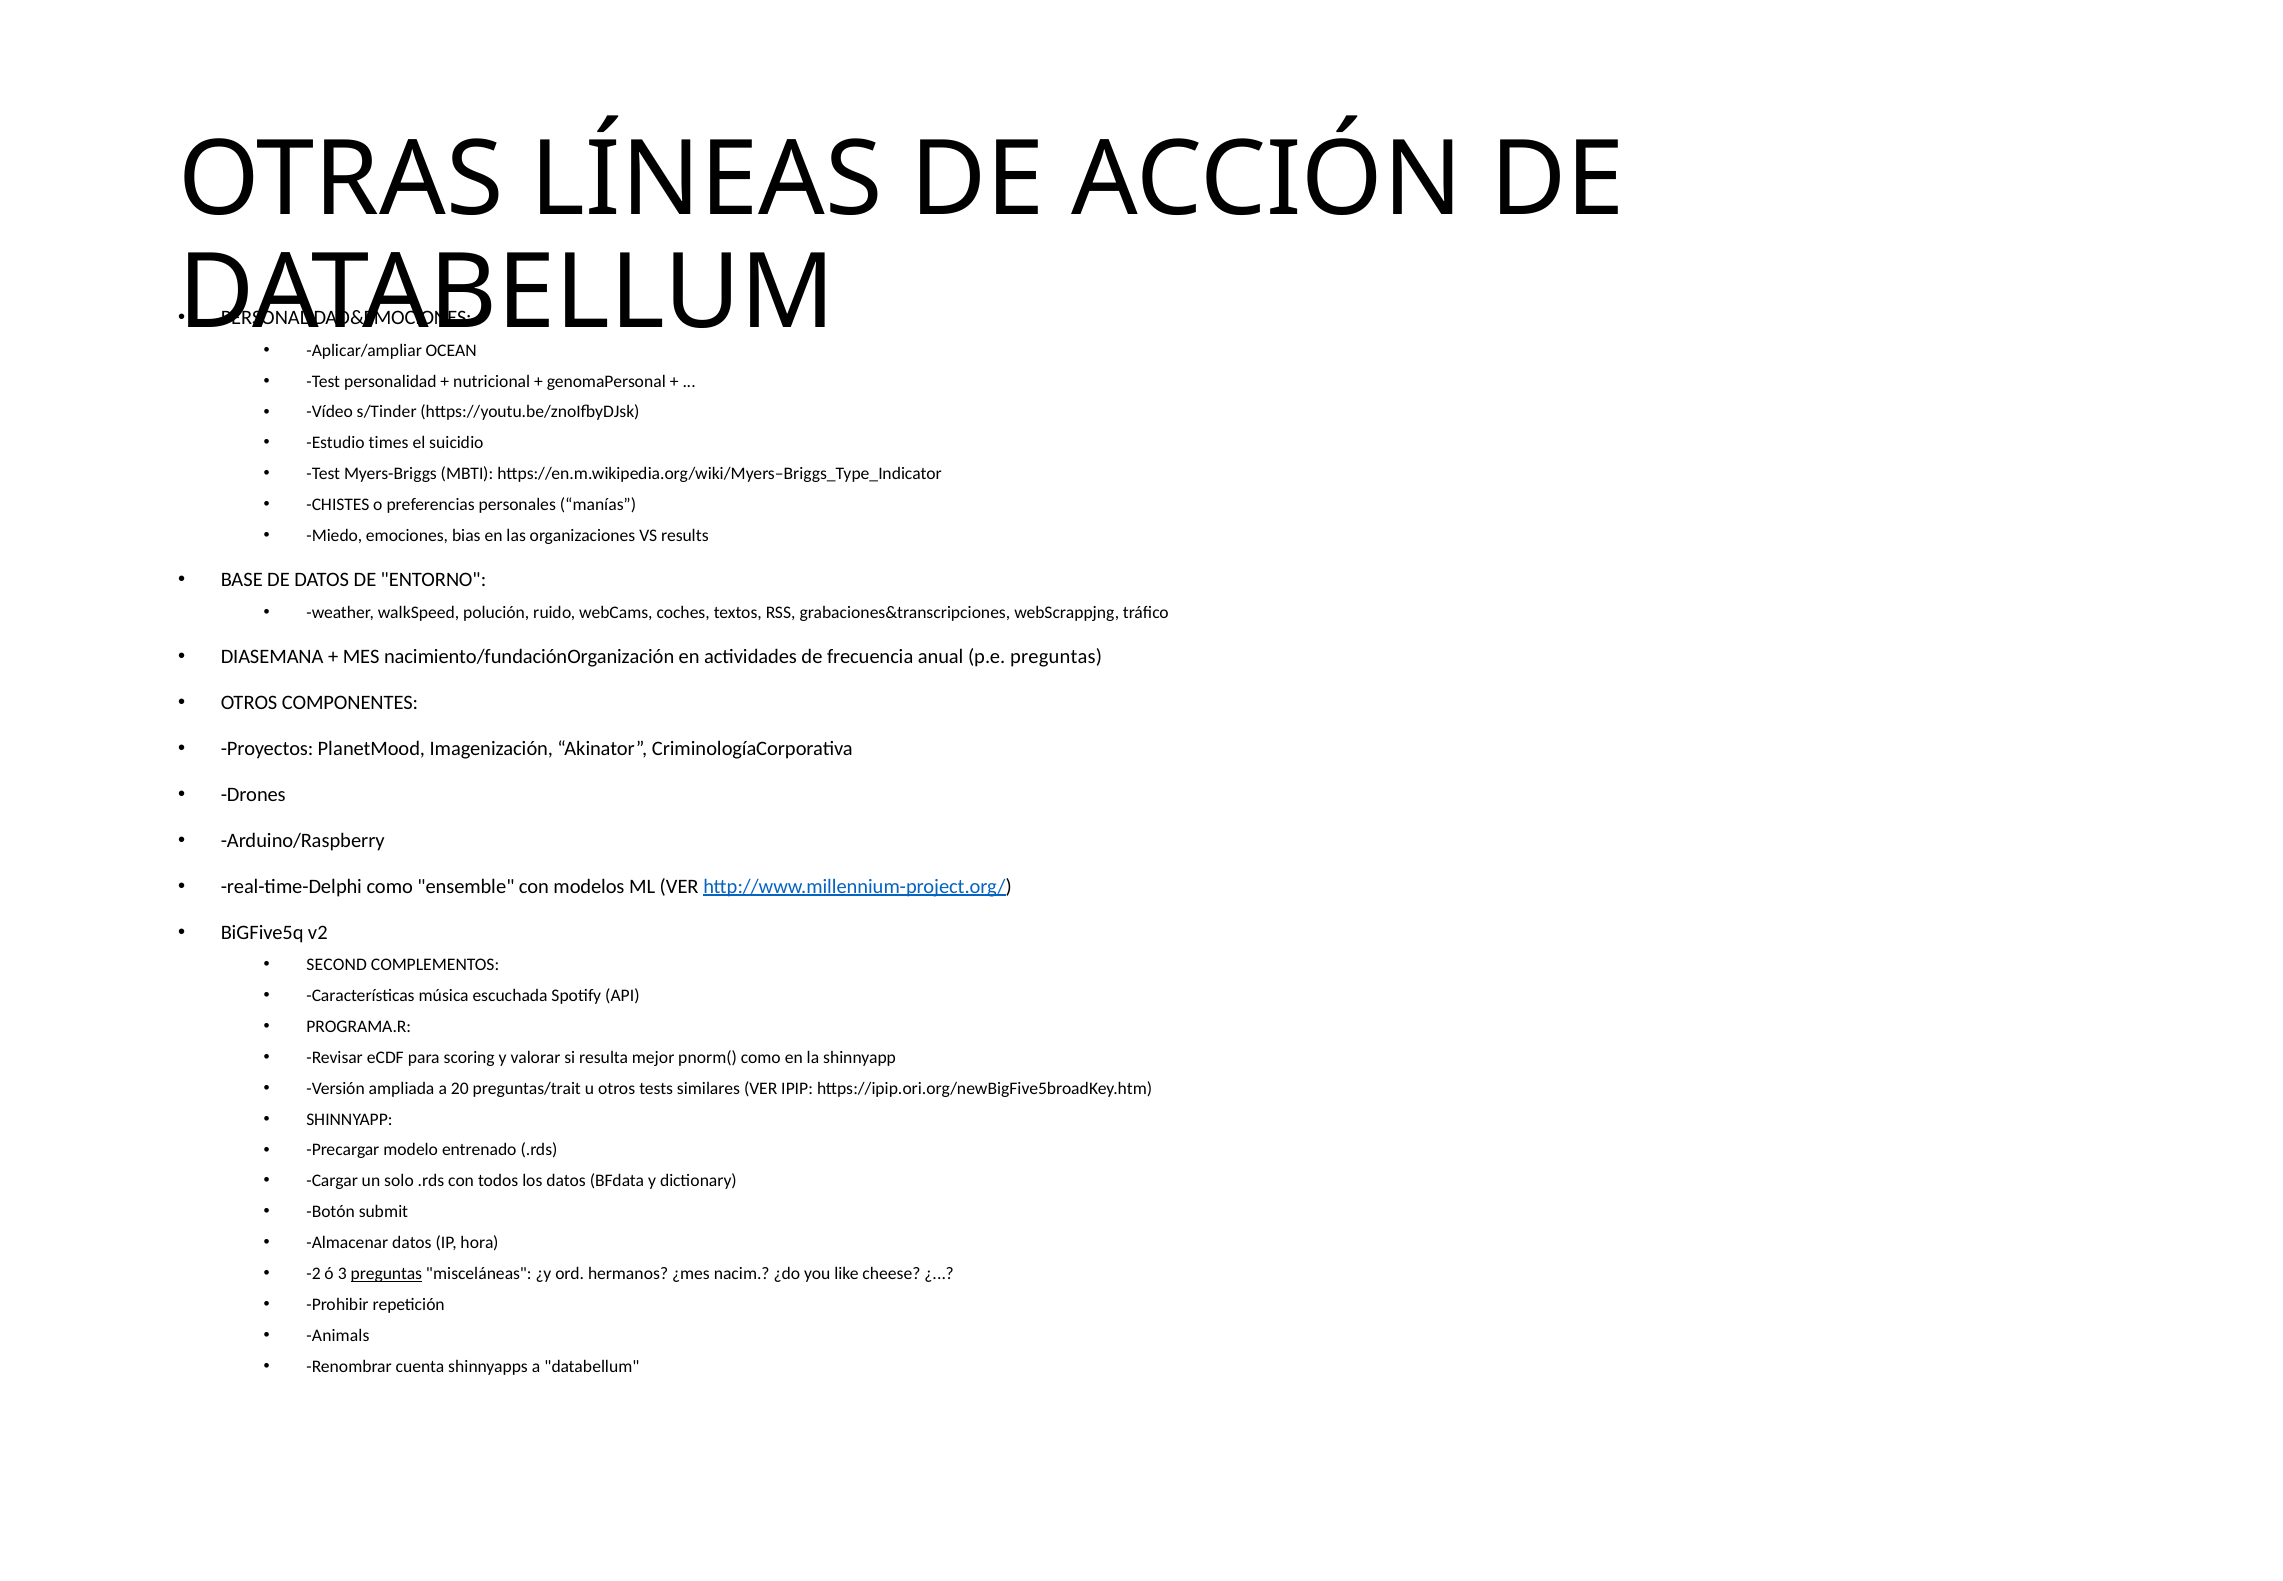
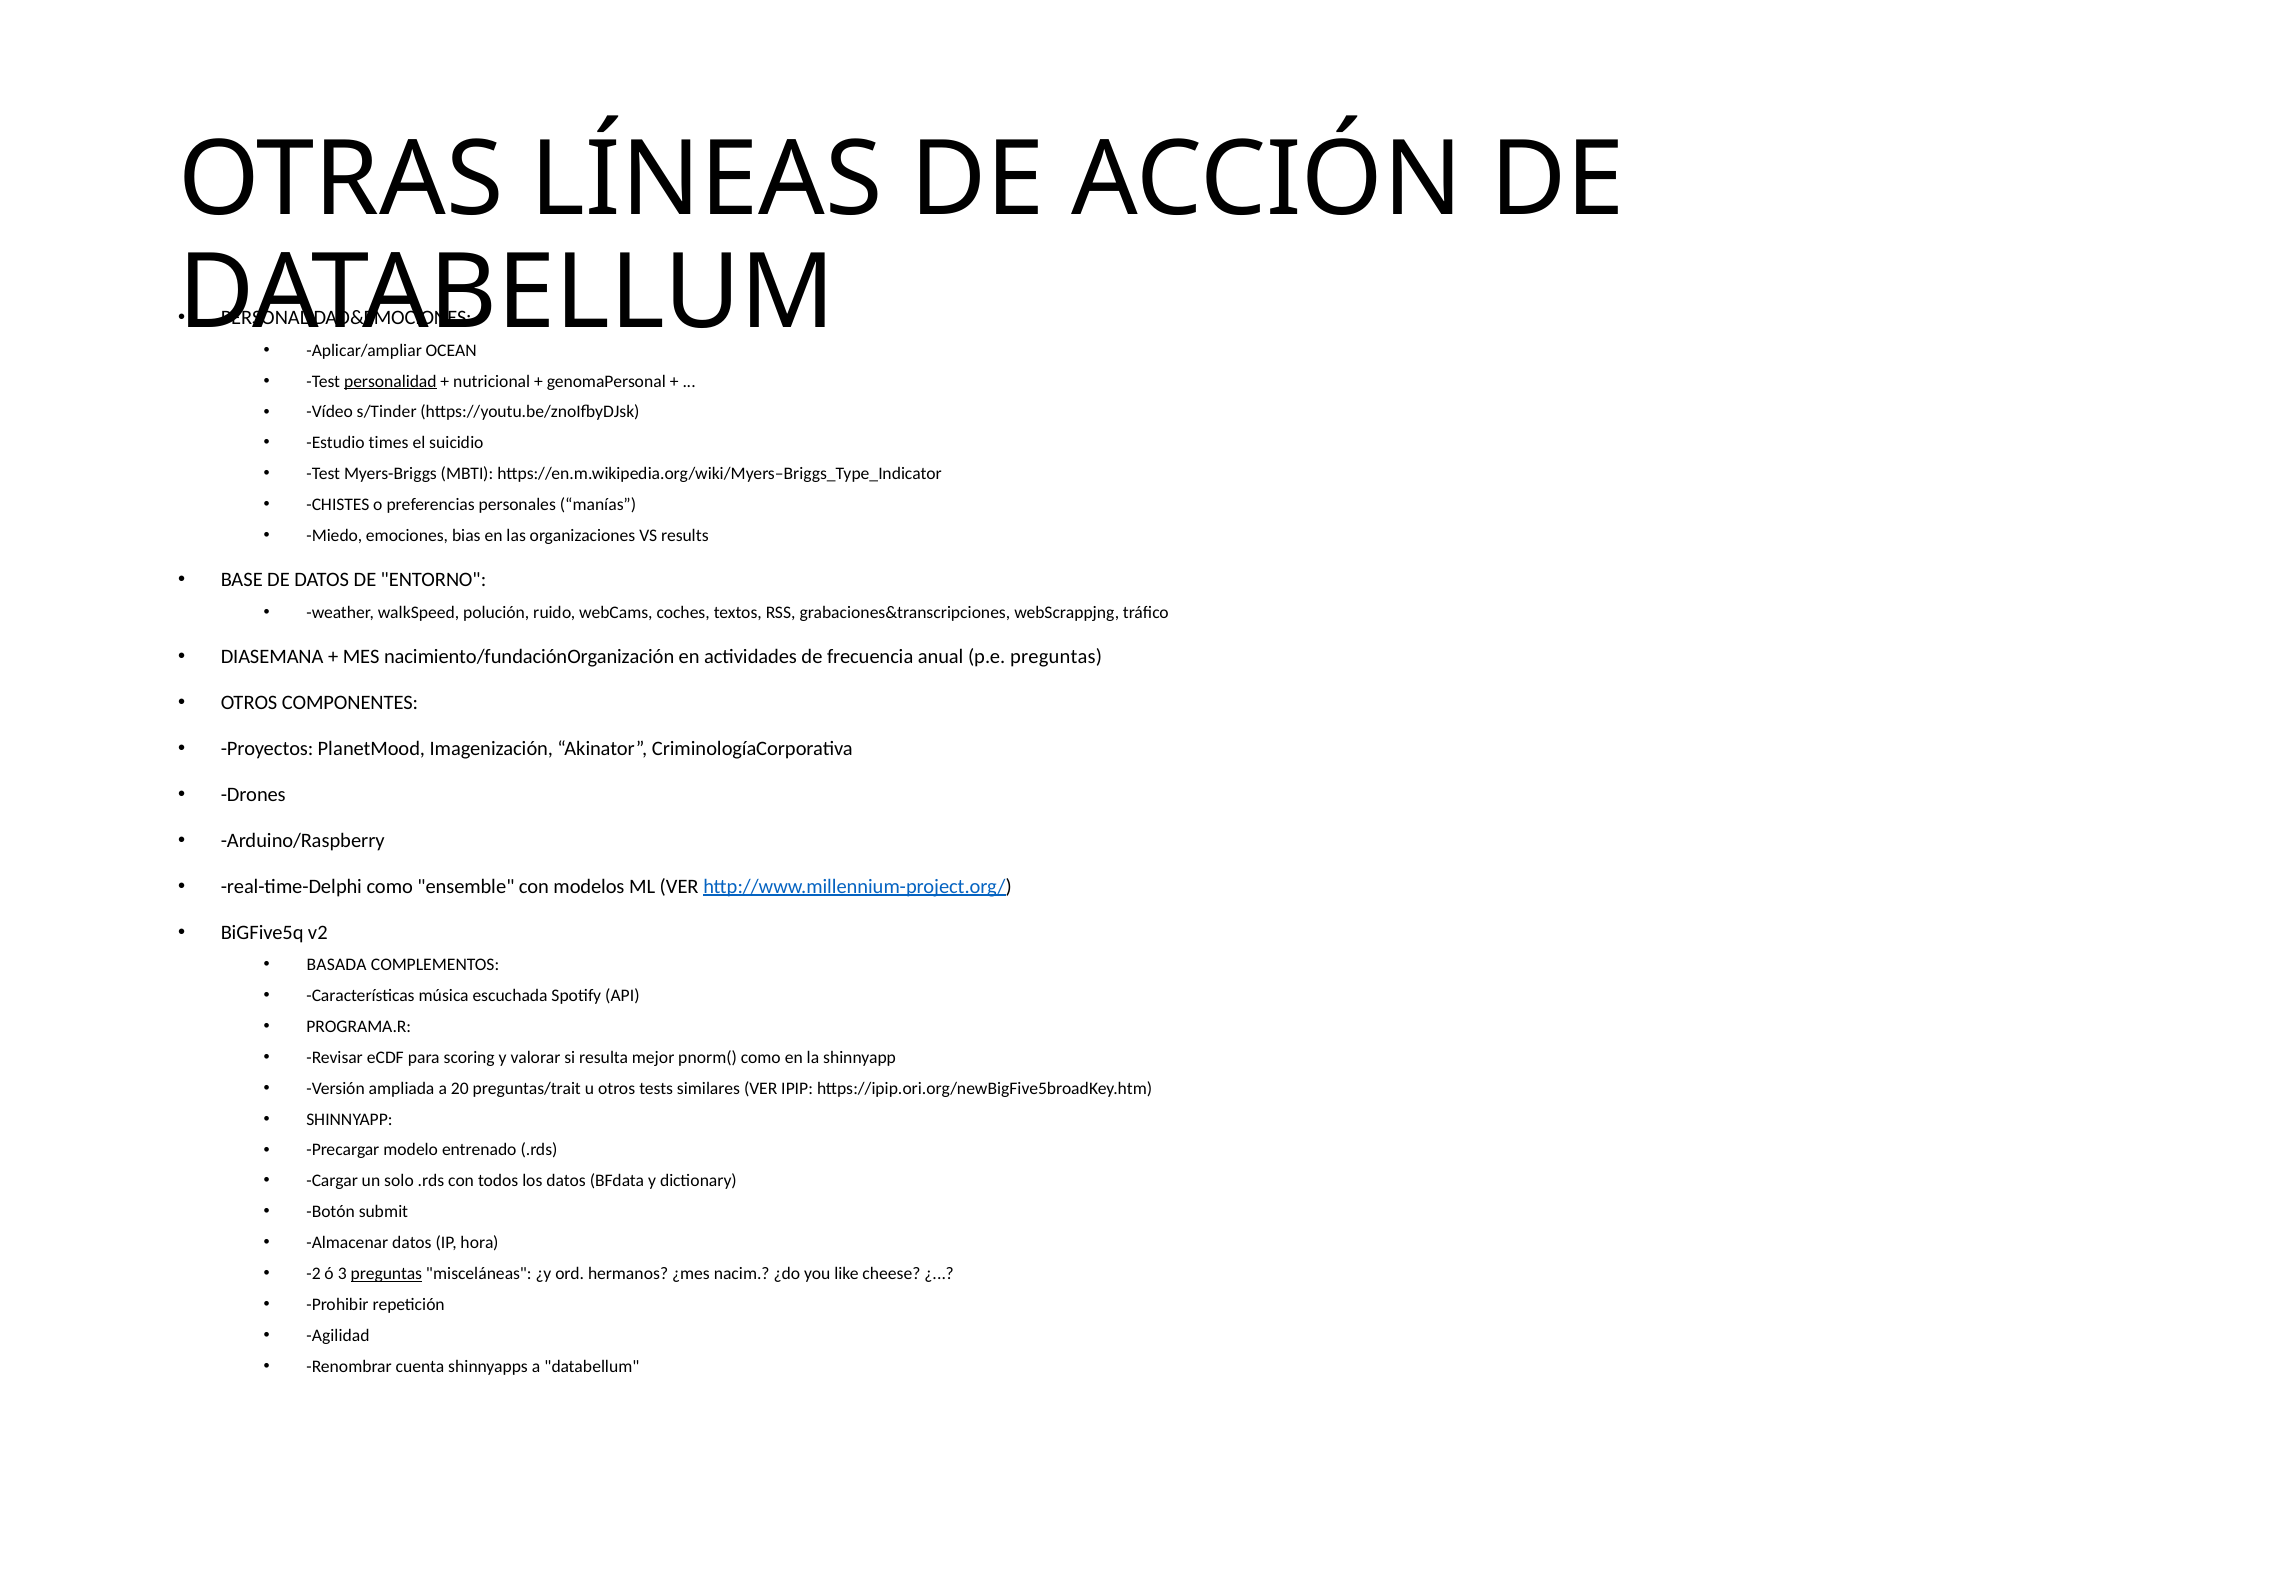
personalidad underline: none -> present (390, 381)
SECOND: SECOND -> BASADA (337, 965)
Animals: Animals -> Agilidad (338, 1335)
